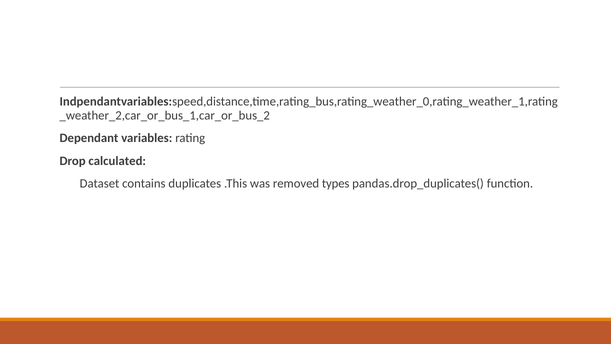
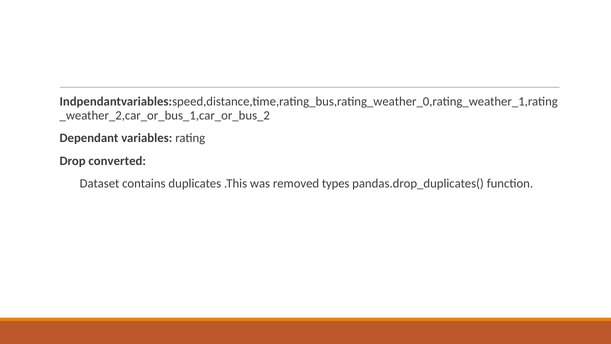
calculated: calculated -> converted (117, 161)
